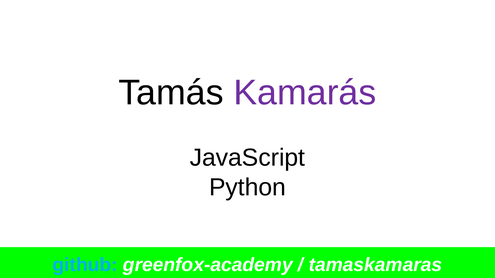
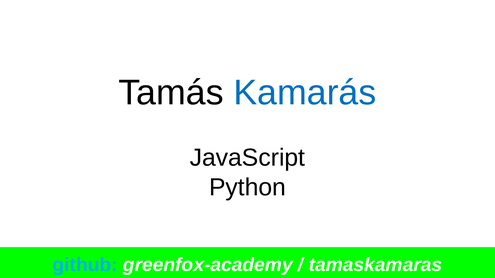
Kamarás colour: purple -> blue (305, 93)
